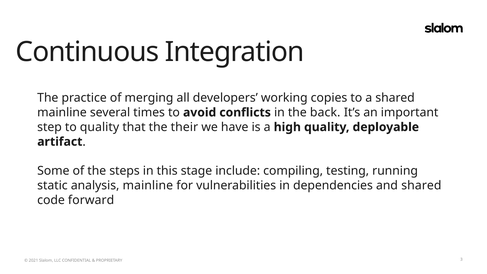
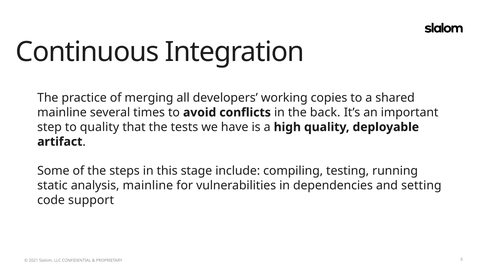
their: their -> tests (184, 127)
and shared: shared -> setting (421, 185)
forward: forward -> support (91, 200)
